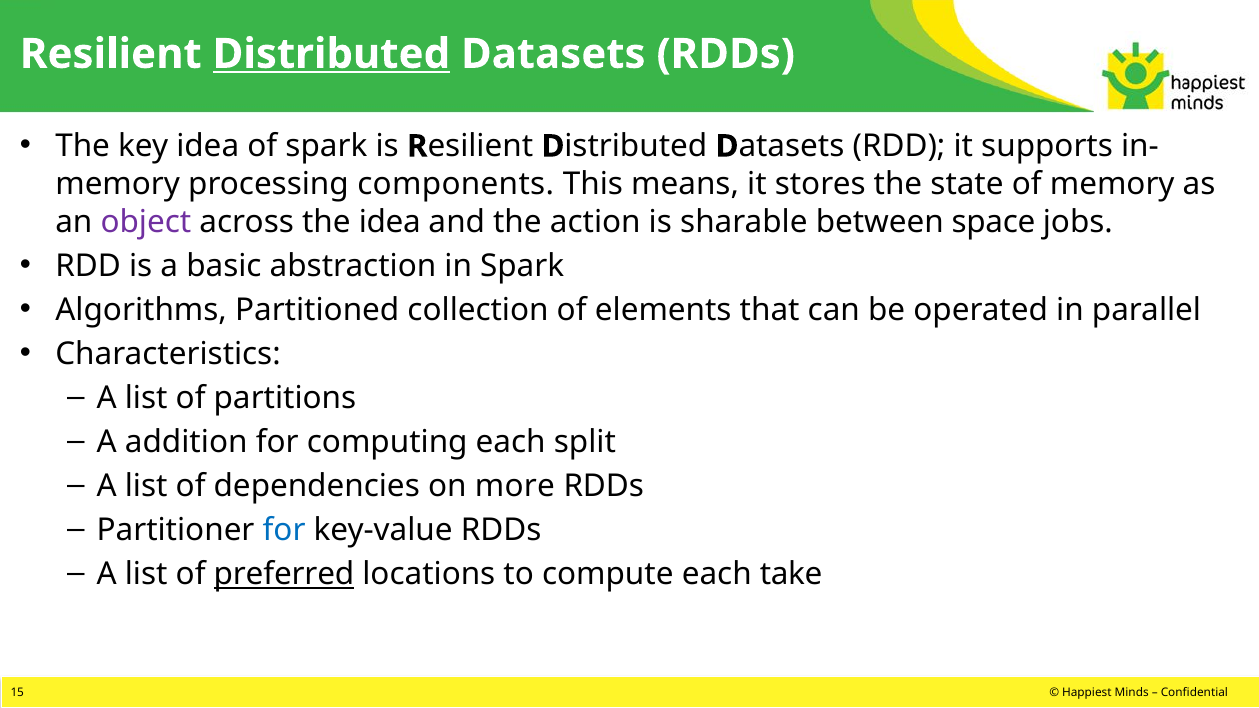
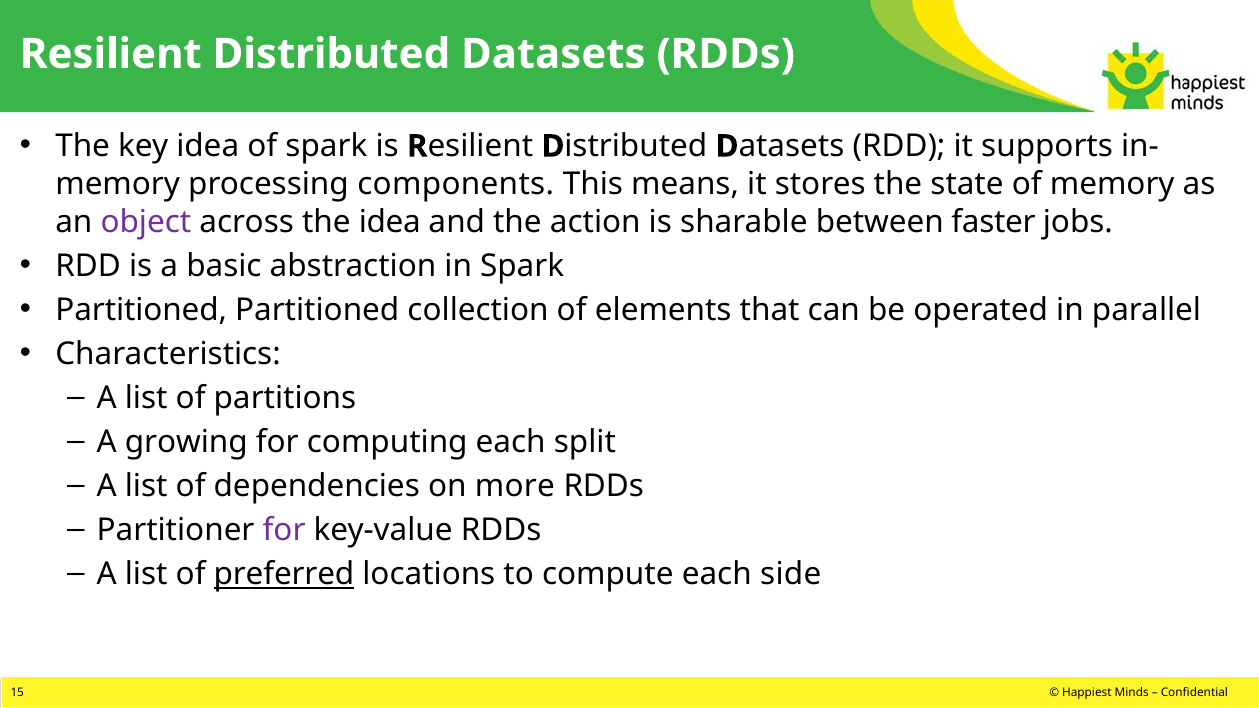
Distributed underline: present -> none (331, 54)
space: space -> faster (994, 222)
Algorithms: Algorithms -> Partitioned (141, 310)
addition: addition -> growing (186, 442)
for colour: blue -> purple (284, 530)
take: take -> side (791, 574)
